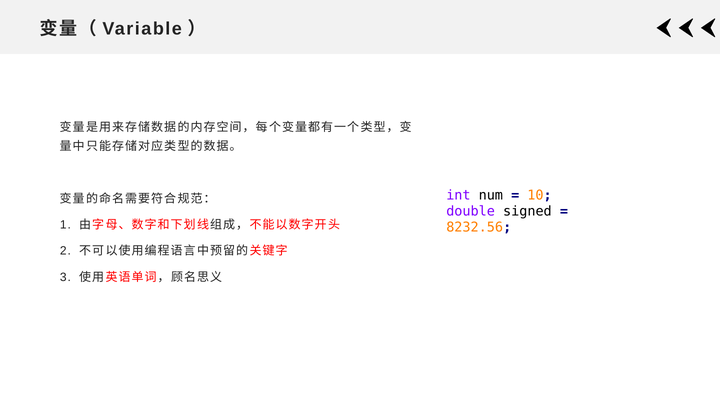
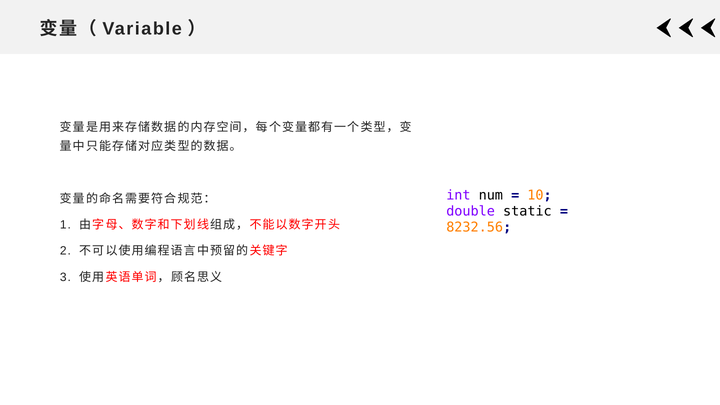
signed: signed -> static (527, 211)
